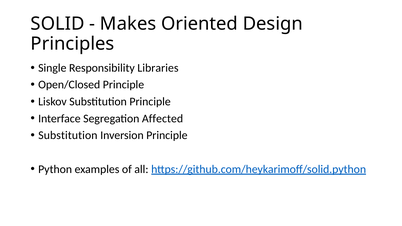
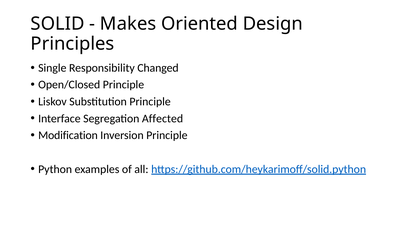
Libraries: Libraries -> Changed (158, 68)
Substitution: Substitution -> Modification (68, 135)
